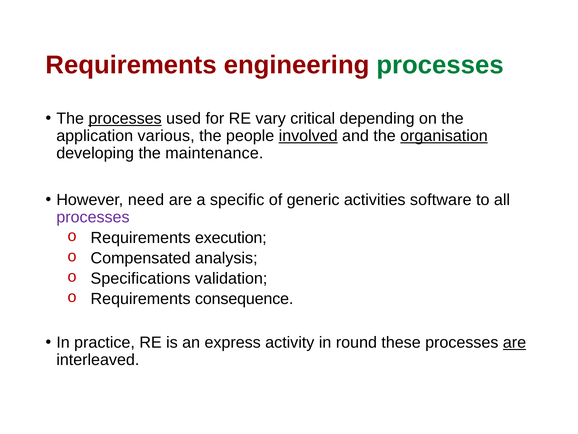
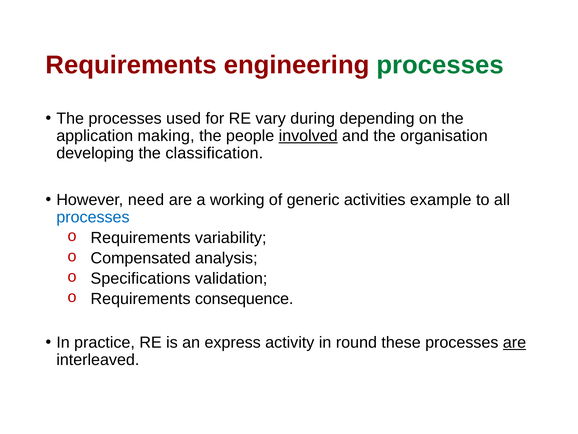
processes underline: present -> none (125, 118)
critical: critical -> during (313, 118)
various: various -> making (166, 136)
organisation underline: present -> none (444, 136)
maintenance: maintenance -> classification (214, 153)
specific: specific -> working (237, 200)
software: software -> example (441, 200)
processes colour: purple -> blue (93, 217)
execution: execution -> variability (231, 237)
